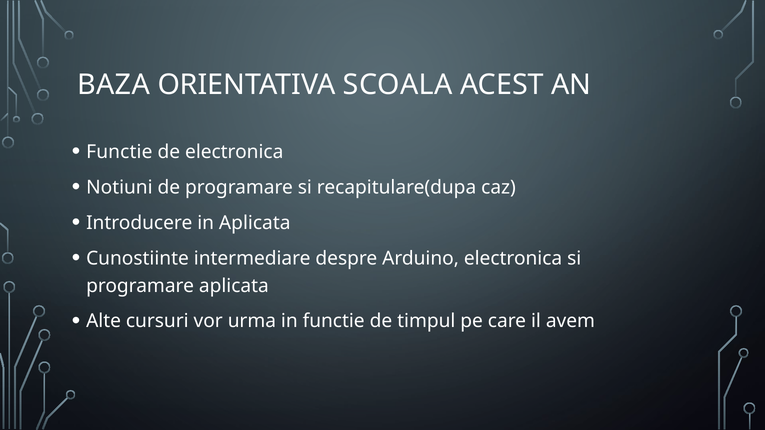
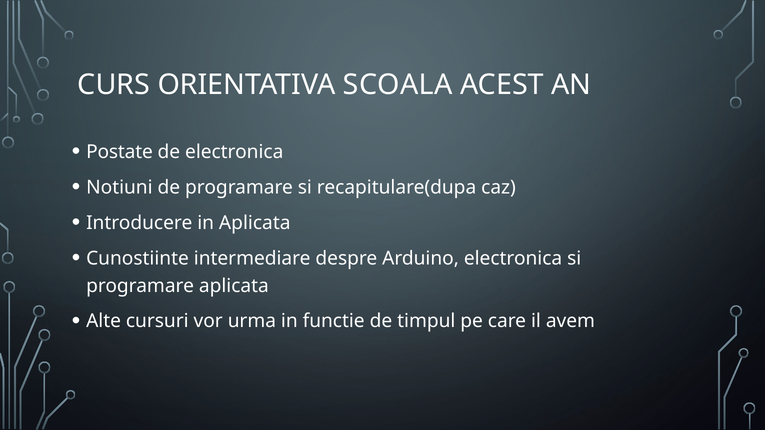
BAZA: BAZA -> CURS (114, 85)
Functie: Functie -> Postate (119, 152)
